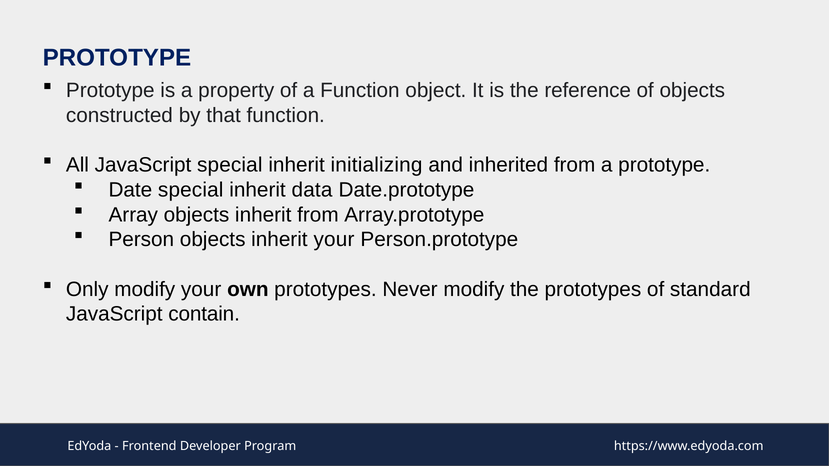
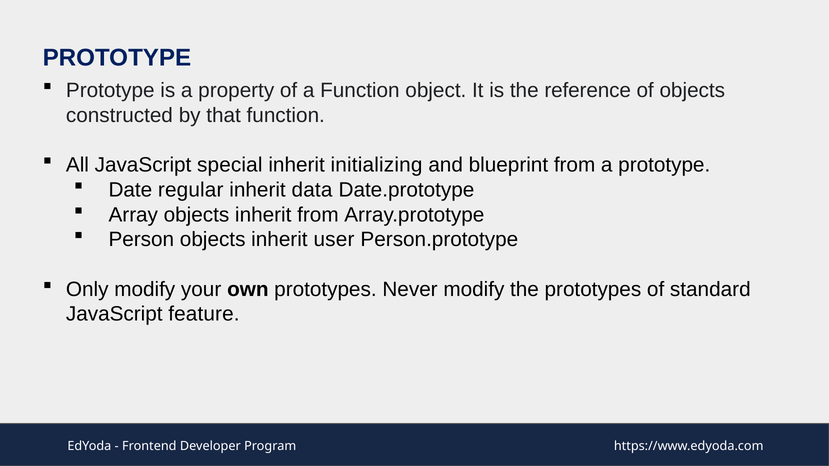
inherited: inherited -> blueprint (508, 165)
Date special: special -> regular (191, 190)
inherit your: your -> user (334, 240)
contain: contain -> feature (204, 314)
